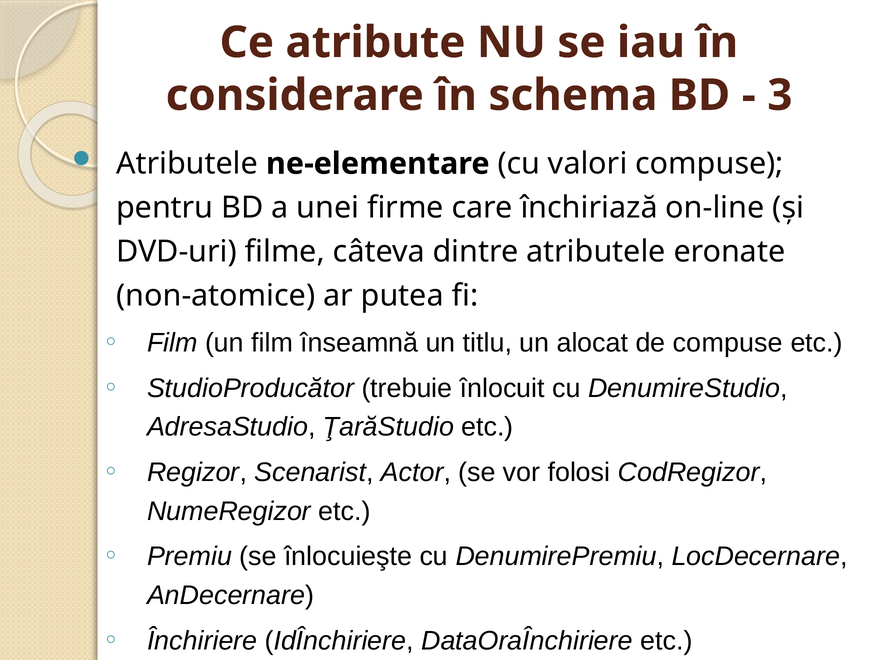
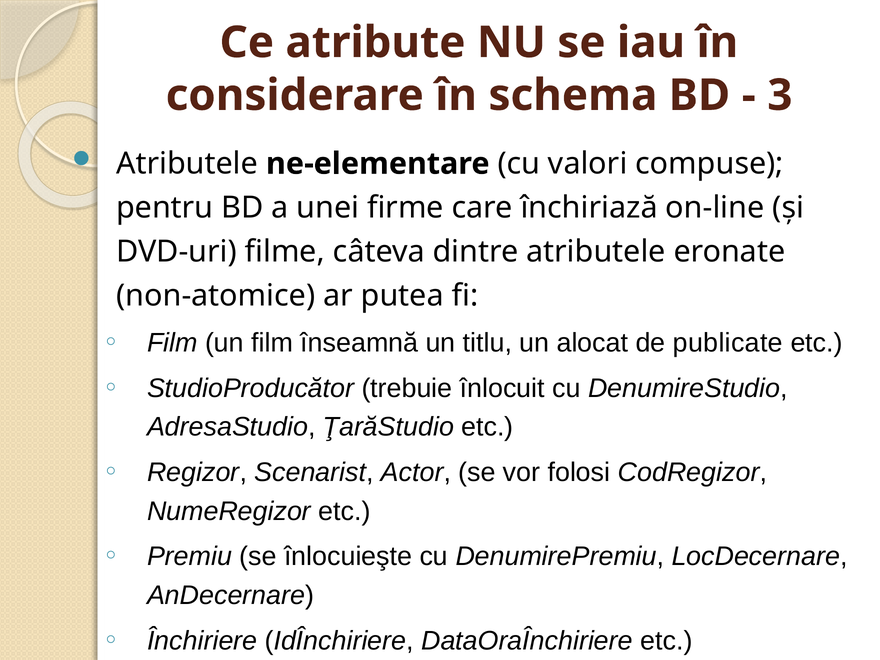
de compuse: compuse -> publicate (728, 343)
